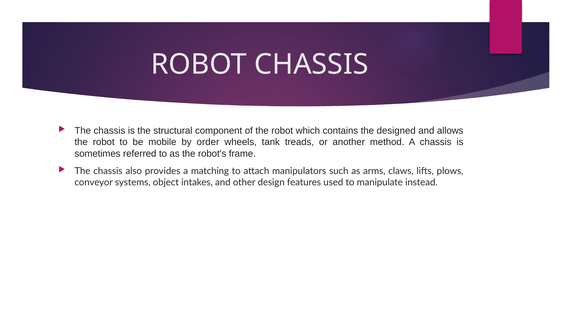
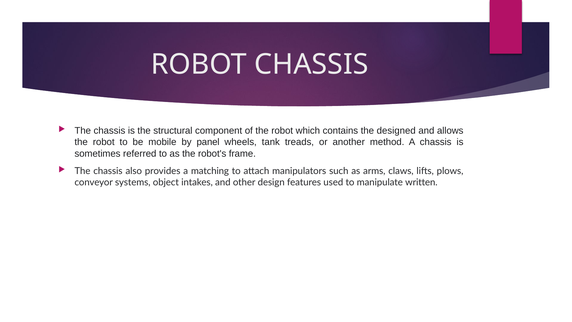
order: order -> panel (208, 142)
instead: instead -> written (421, 182)
